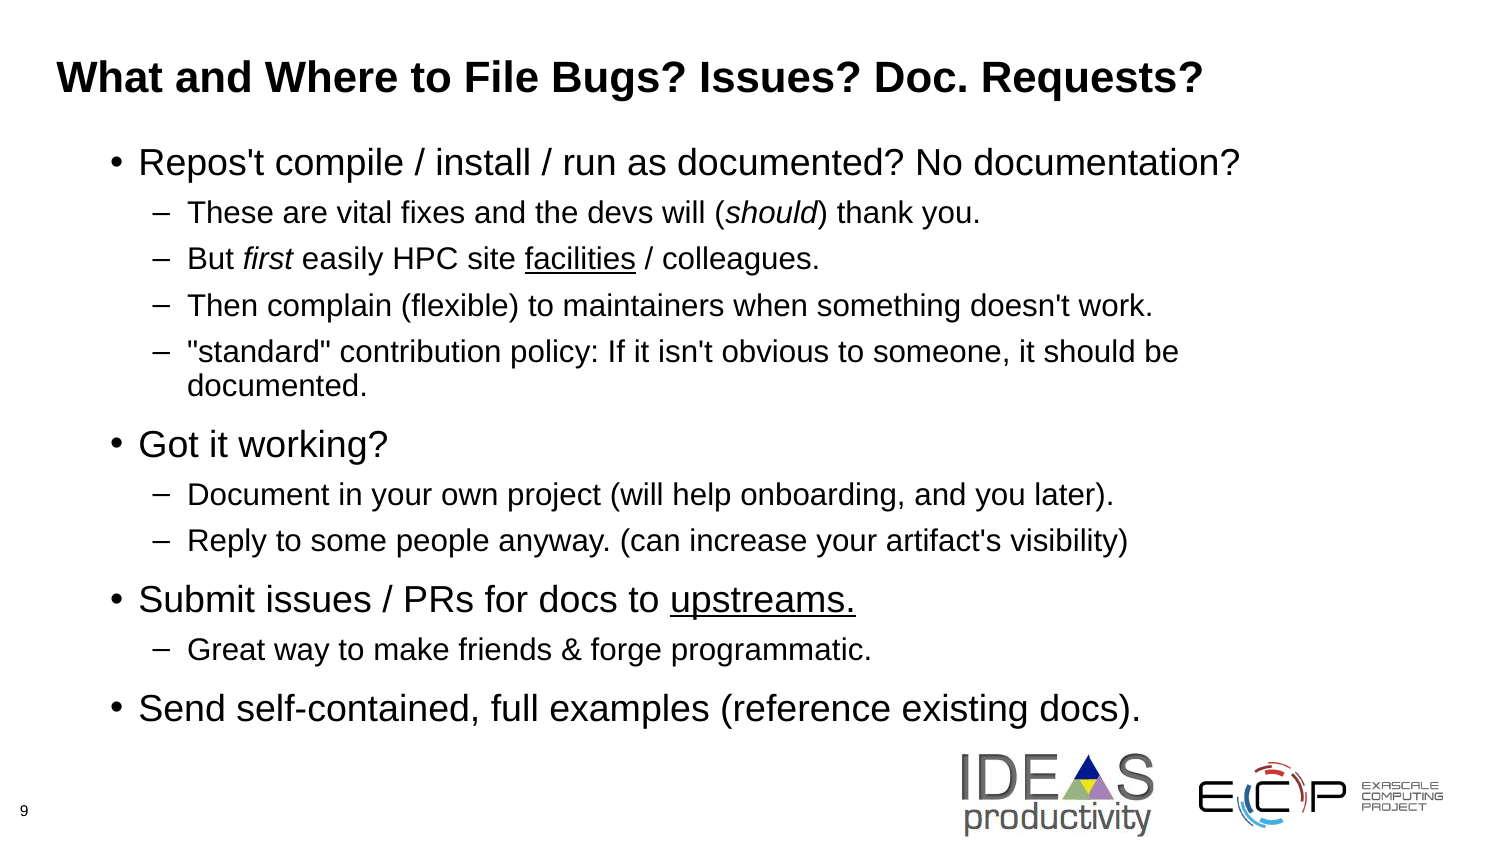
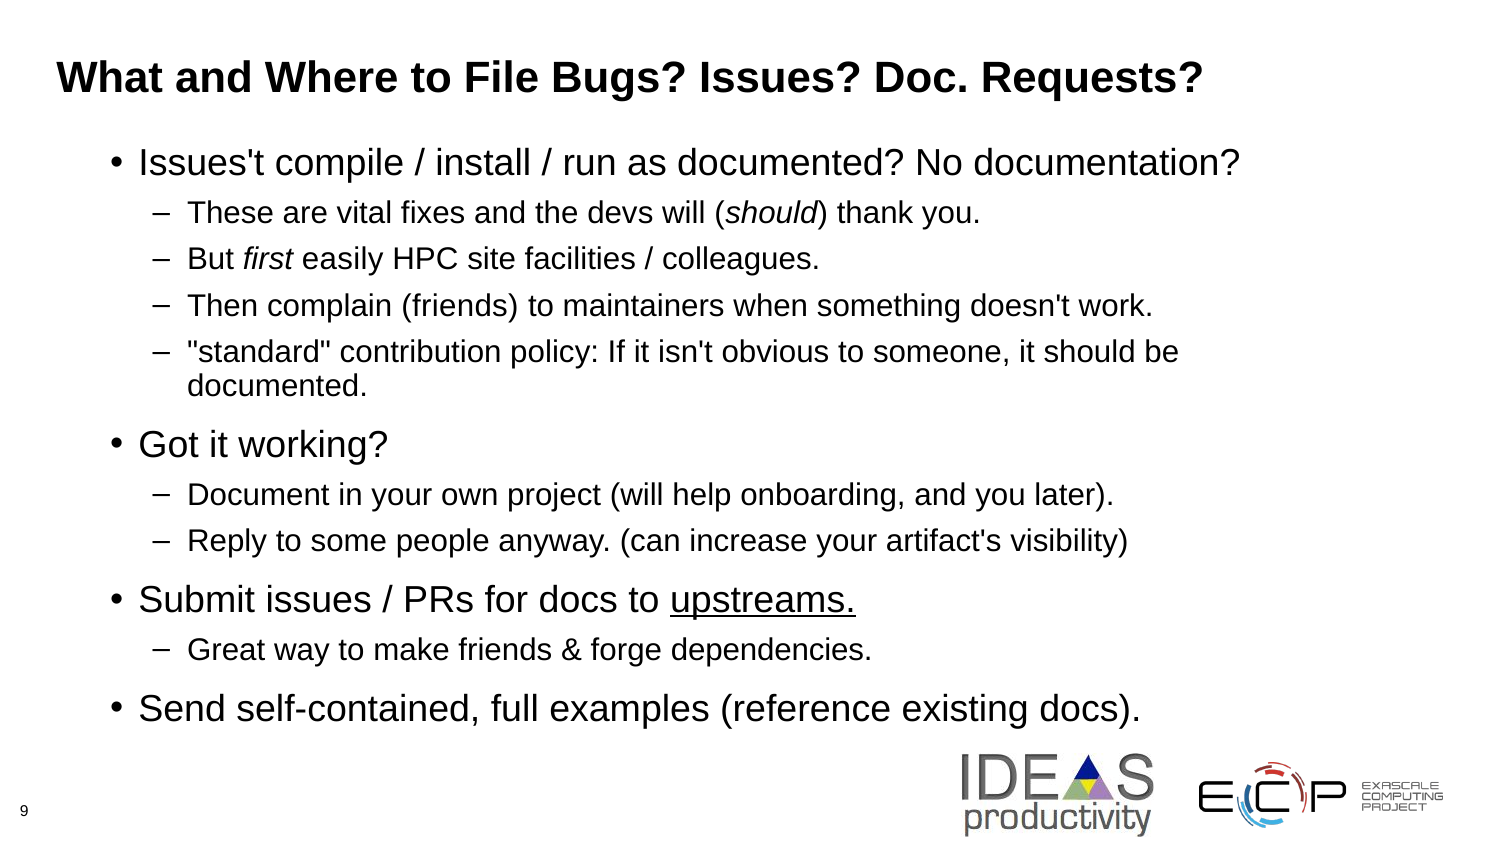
Repos't: Repos't -> Issues't (201, 163)
facilities underline: present -> none (580, 259)
complain flexible: flexible -> friends (460, 306)
programmatic: programmatic -> dependencies (772, 649)
